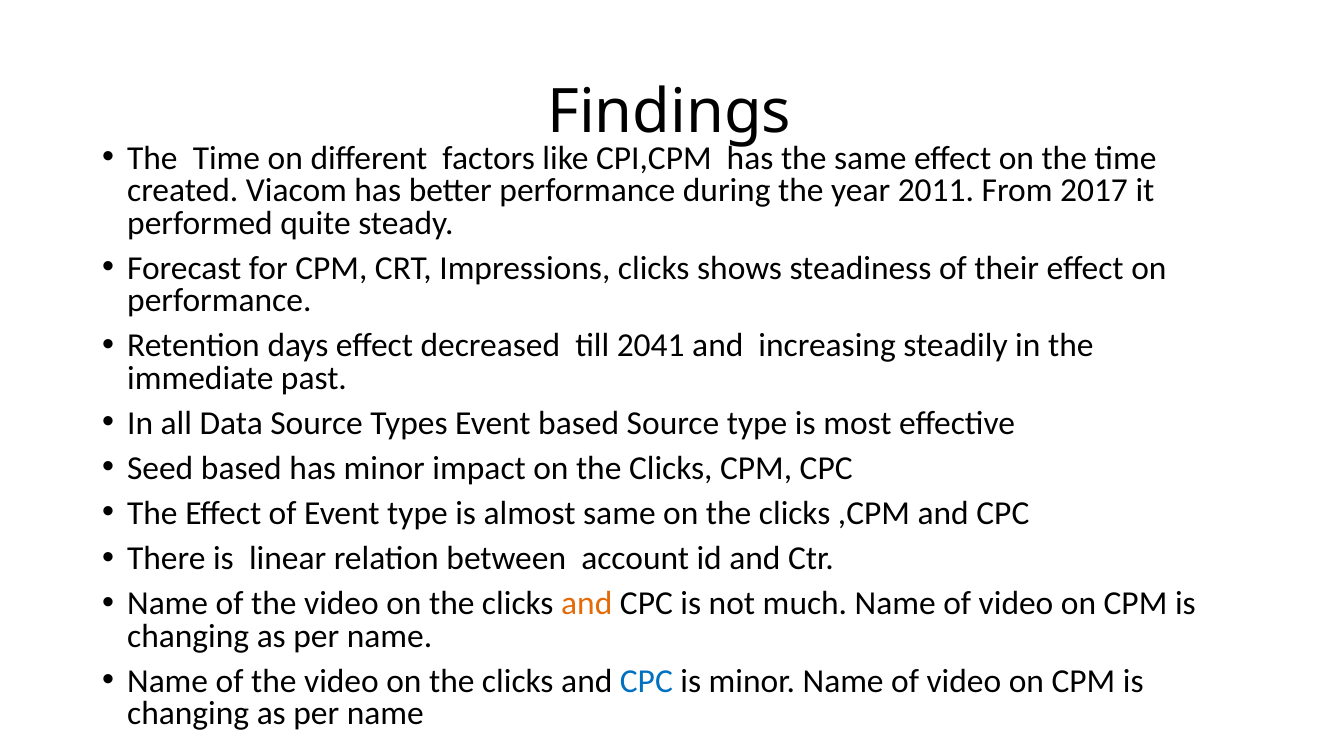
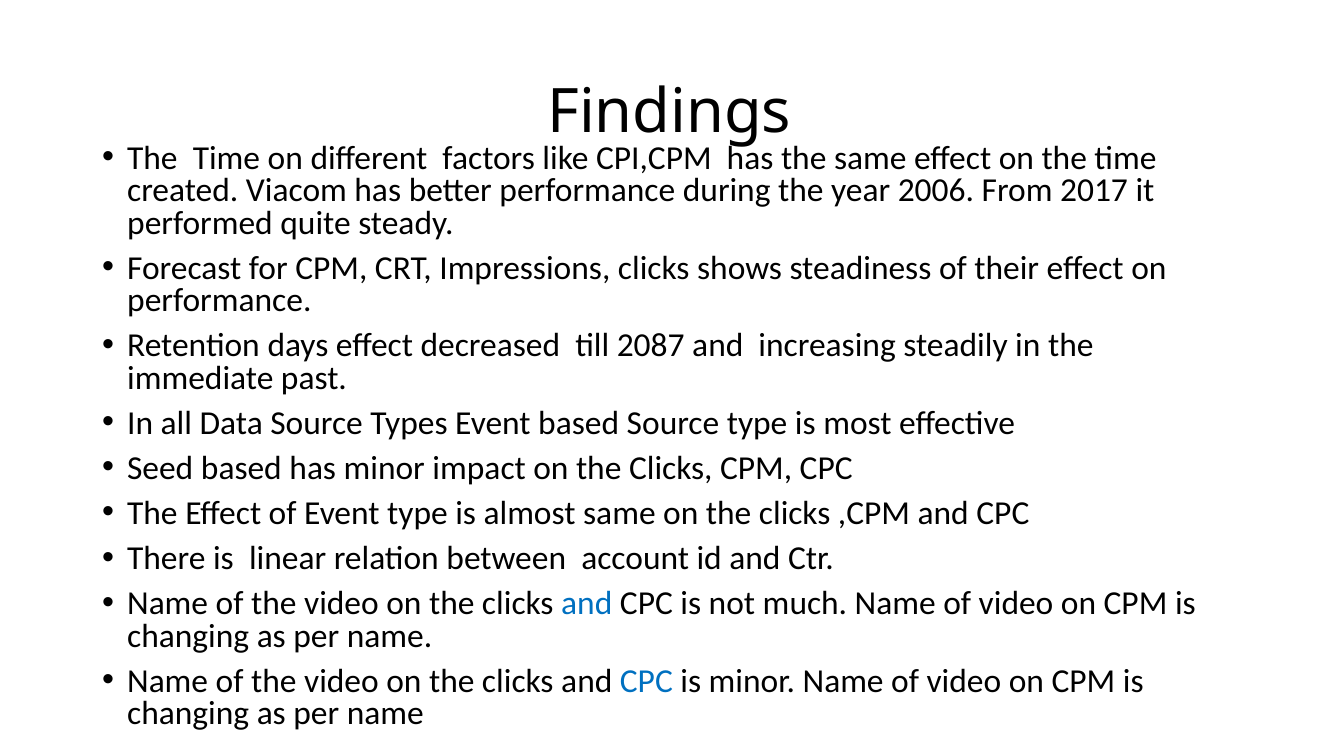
2011: 2011 -> 2006 (936, 191)
2041: 2041 -> 2087 (651, 346)
and colour: orange -> blue (587, 604)
